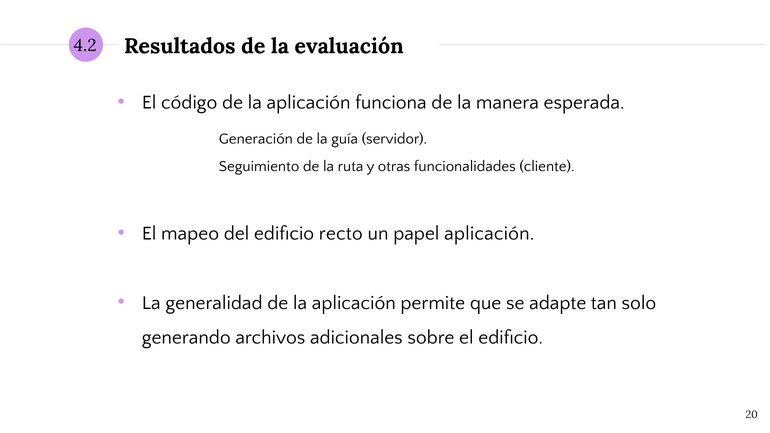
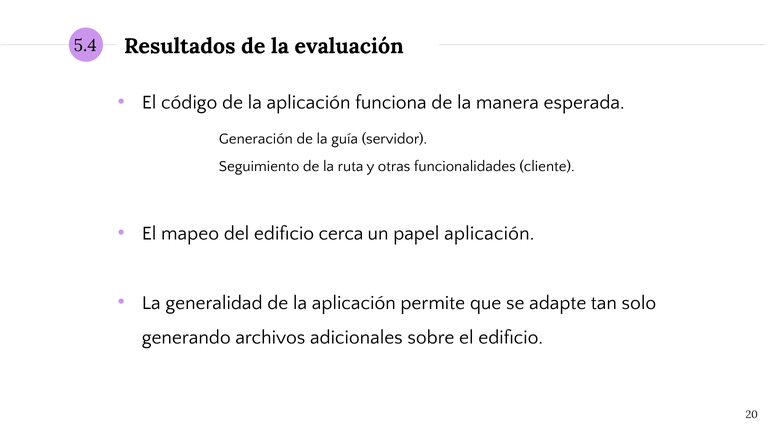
4.2: 4.2 -> 5.4 (85, 46)
recto: recto -> cerca (341, 233)
